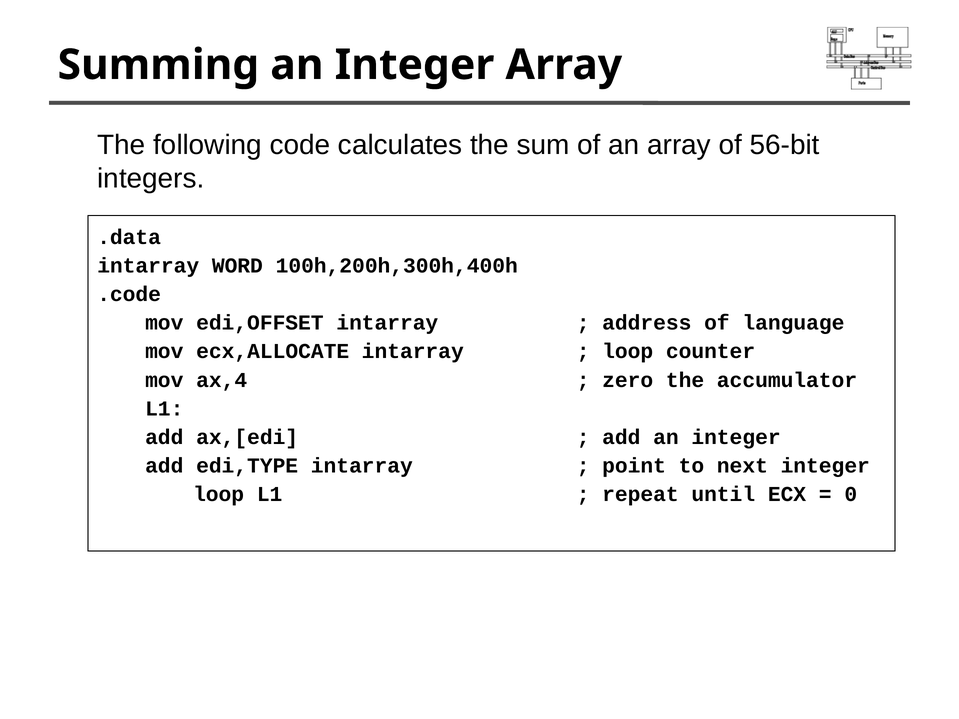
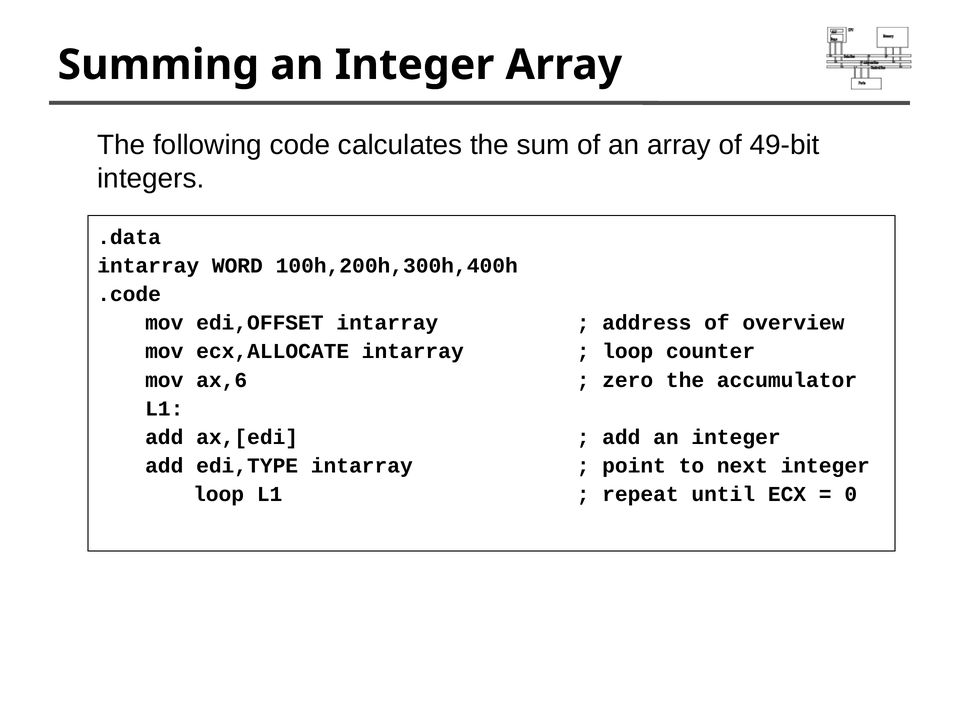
56-bit: 56-bit -> 49-bit (785, 145)
language: language -> overview (793, 323)
ax,4: ax,4 -> ax,6 (222, 380)
